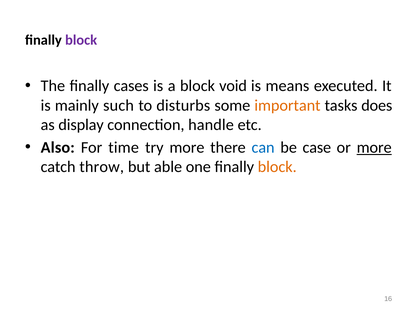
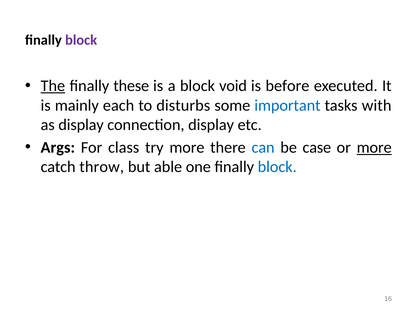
The underline: none -> present (53, 86)
cases: cases -> these (131, 86)
means: means -> before (287, 86)
such: such -> each (119, 105)
important colour: orange -> blue (287, 105)
does: does -> with (377, 105)
connection handle: handle -> display (211, 125)
Also: Also -> Args (58, 147)
time: time -> class (124, 147)
block colour: orange -> blue (277, 167)
